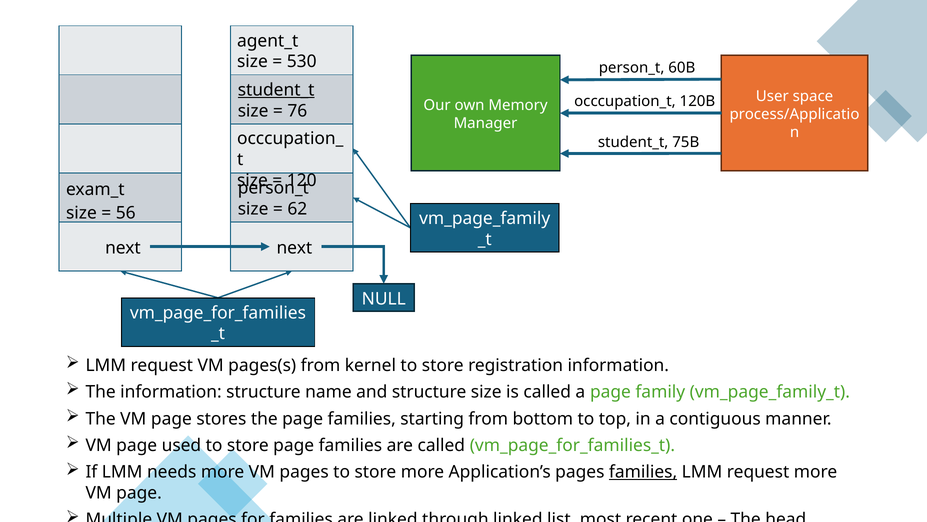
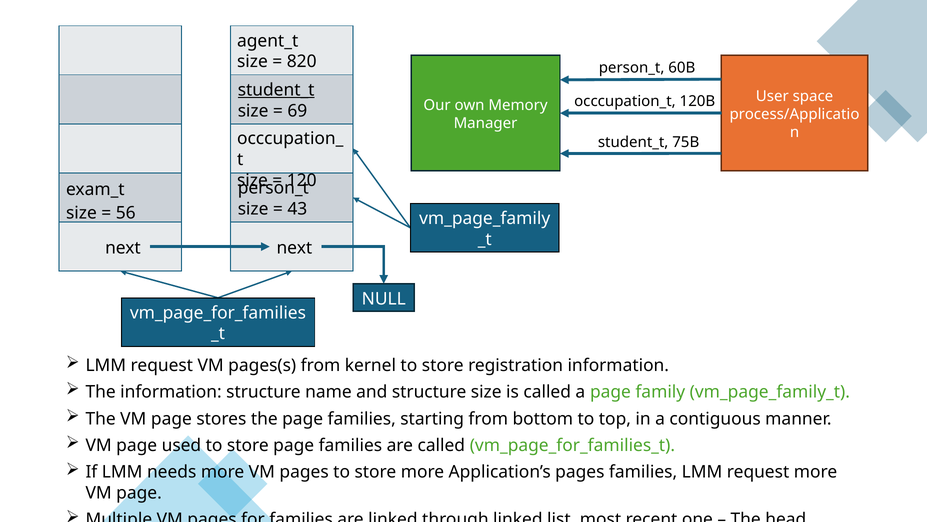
530: 530 -> 820 (302, 62)
76: 76 -> 69 (297, 111)
62: 62 -> 43 (297, 209)
families underline: present -> none (643, 472)
